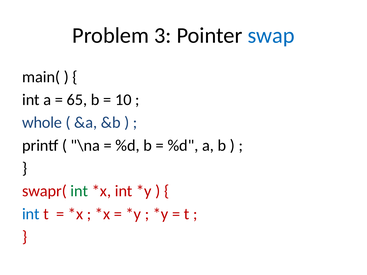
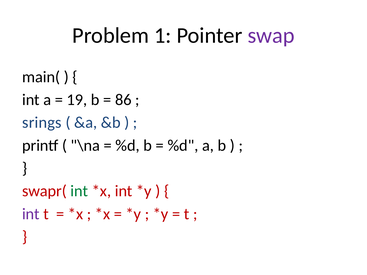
3: 3 -> 1 (163, 36)
swap colour: blue -> purple (271, 36)
65: 65 -> 19 (77, 100)
10: 10 -> 86 (123, 100)
whole: whole -> srings (42, 123)
int colour: blue -> purple (31, 214)
